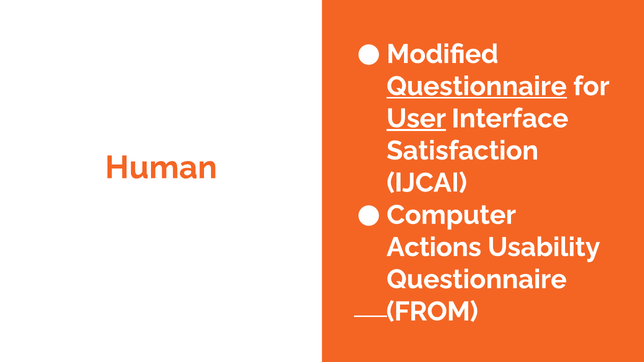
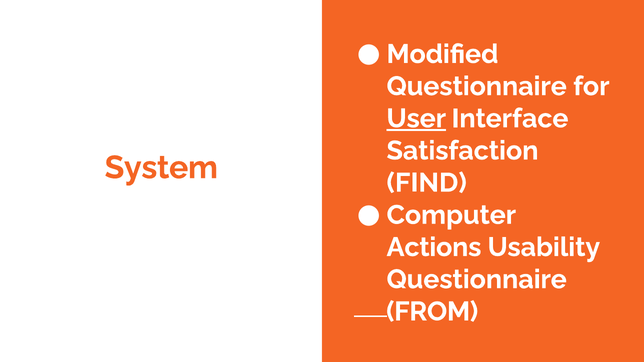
Questionnaire underline: present -> none (477, 86)
Human: Human -> System (161, 168)
IJCAI: IJCAI -> FIND (427, 183)
